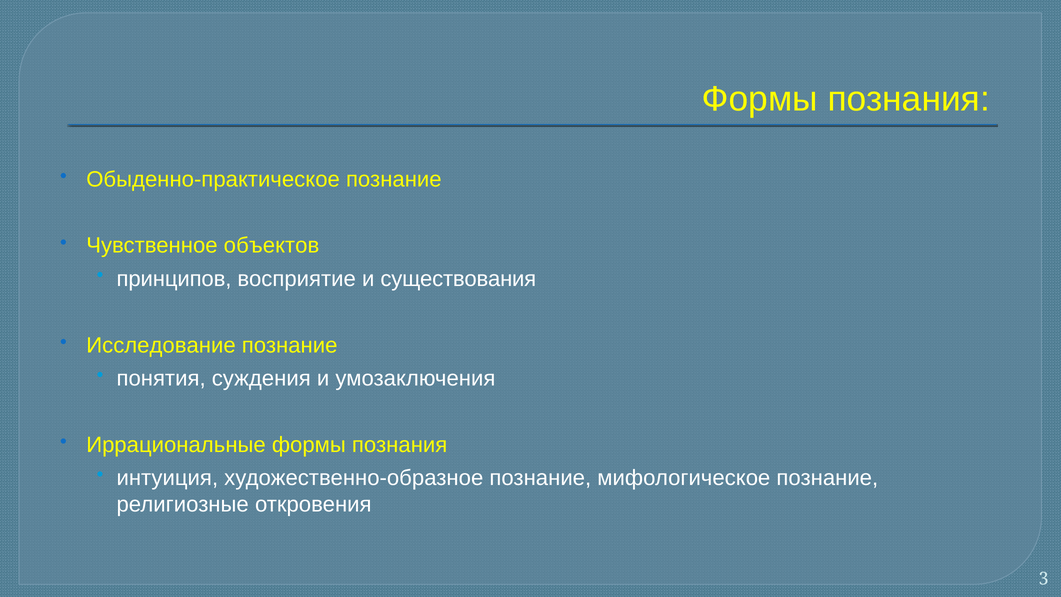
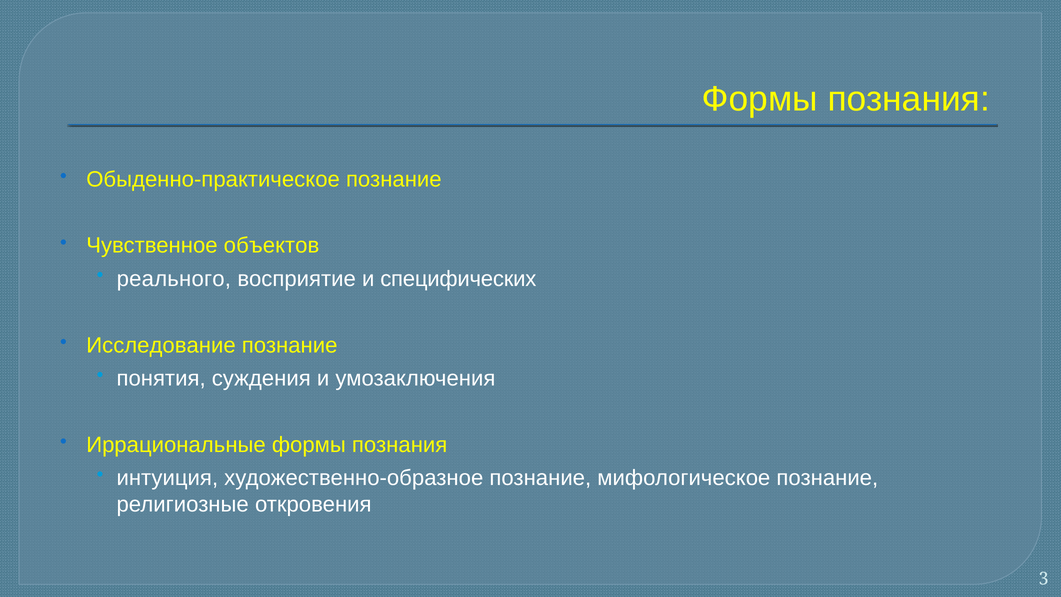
принципов: принципов -> реального (174, 279)
существования: существования -> специфических (458, 279)
